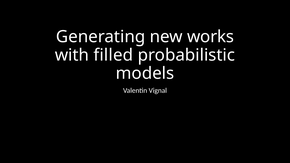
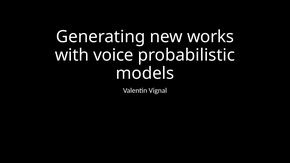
filled: filled -> voice (113, 55)
